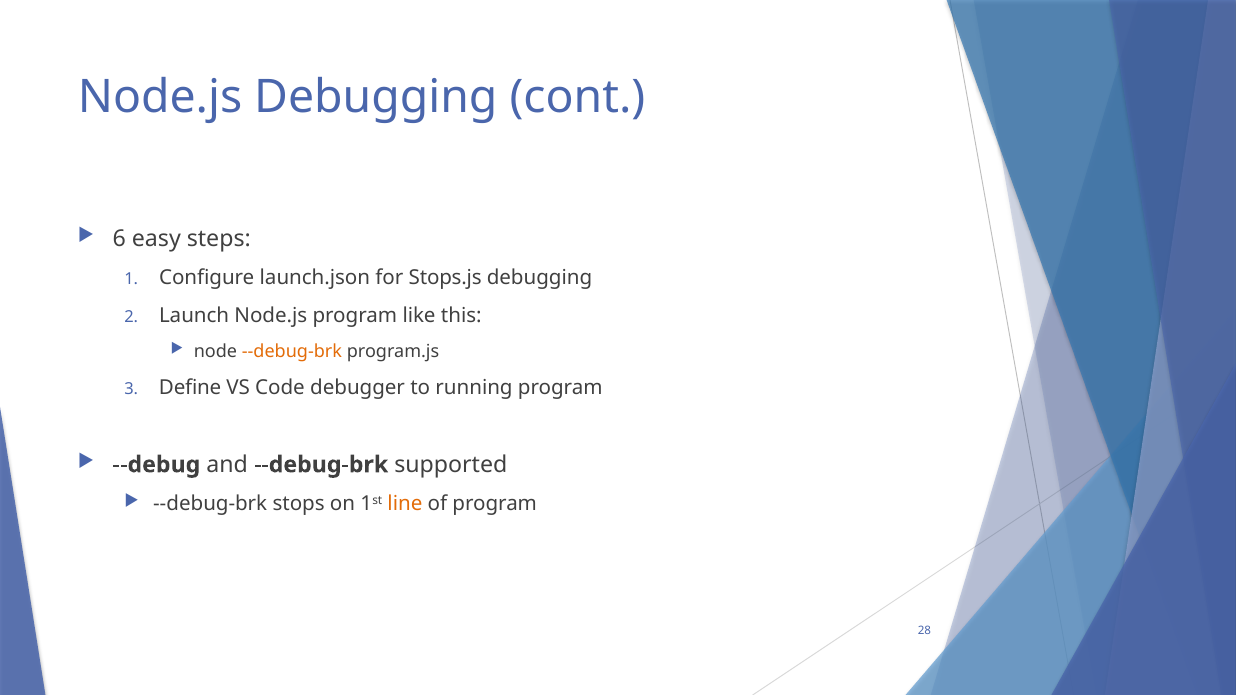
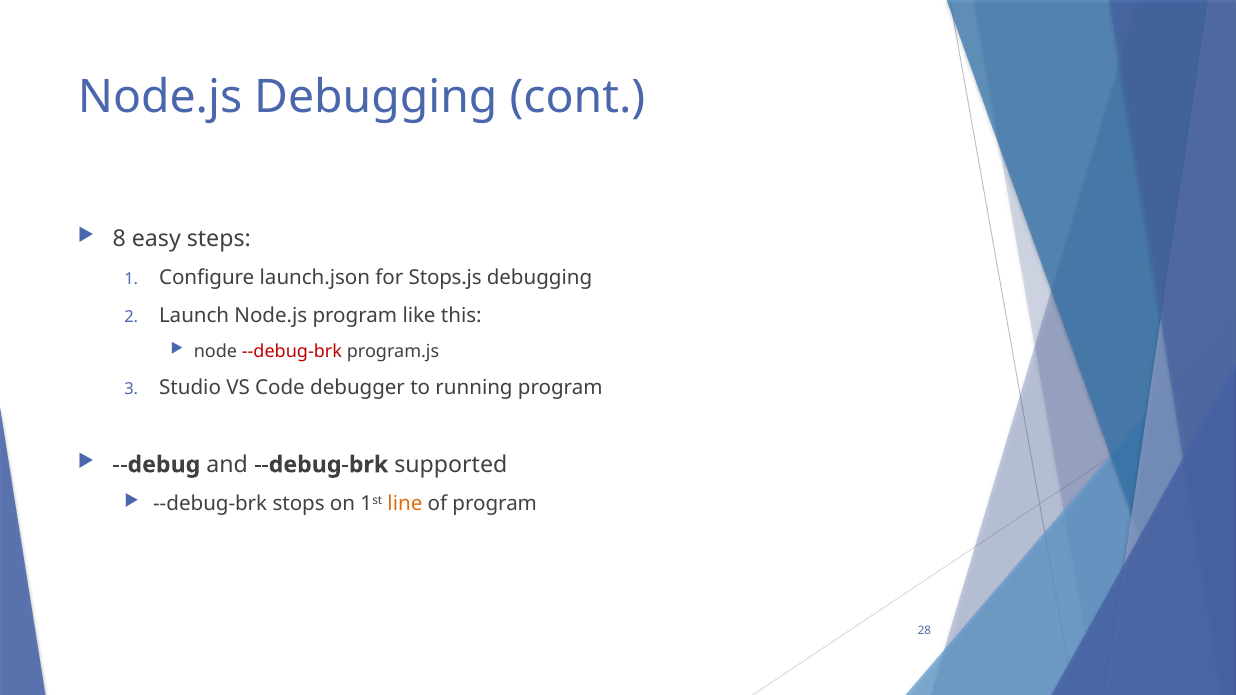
6: 6 -> 8 (119, 239)
--debug-brk colour: orange -> red (292, 352)
Define: Define -> Studio (190, 388)
